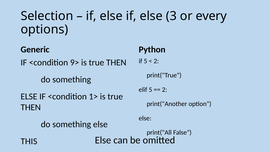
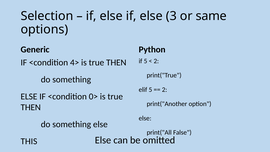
every: every -> same (211, 16)
9>: 9> -> 4> (75, 63)
1>: 1> -> 0> (93, 97)
